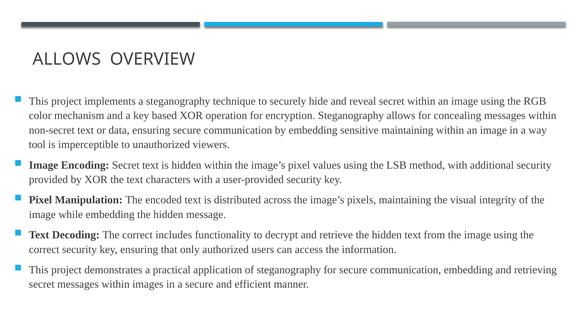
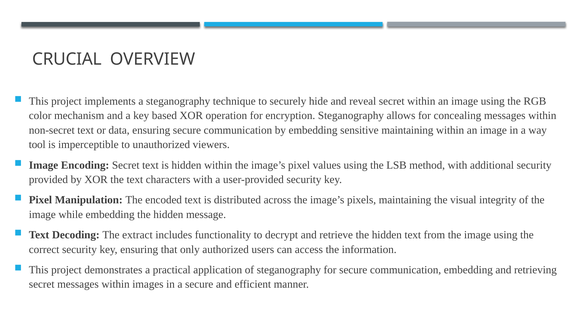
ALLOWS: ALLOWS -> CRUCIAL (67, 59)
Decoding The correct: correct -> extract (137, 235)
